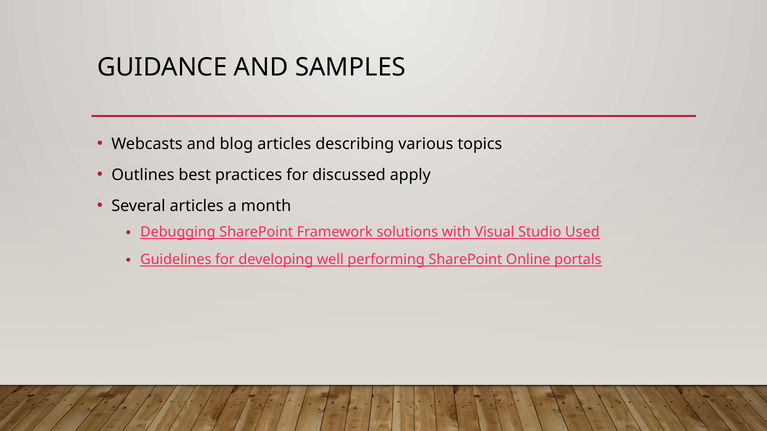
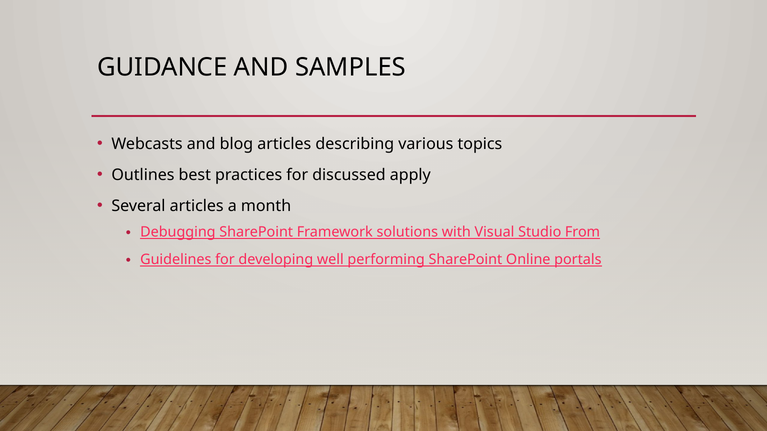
Used: Used -> From (583, 232)
